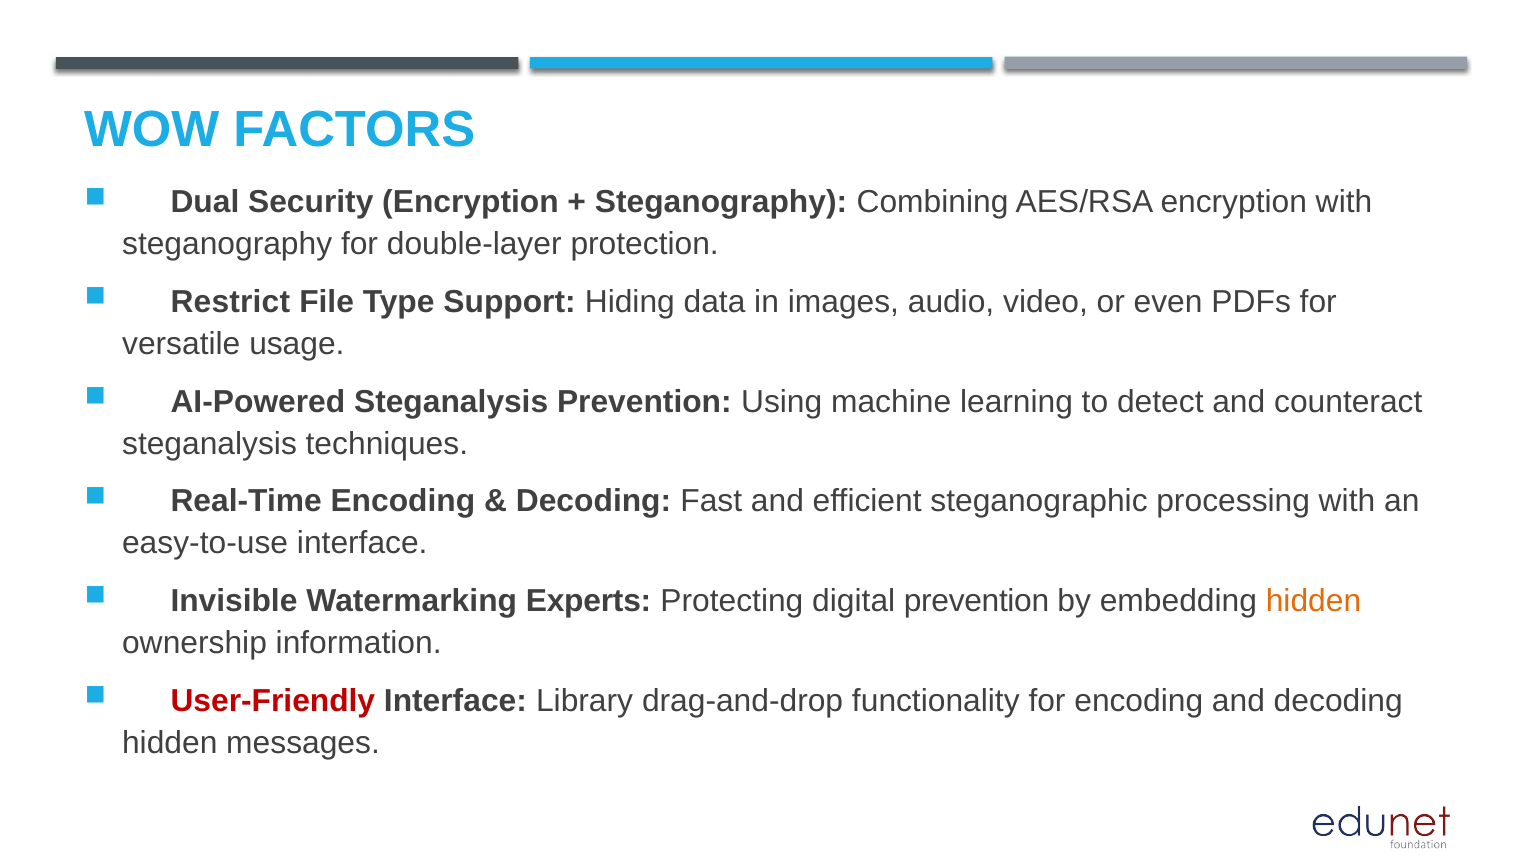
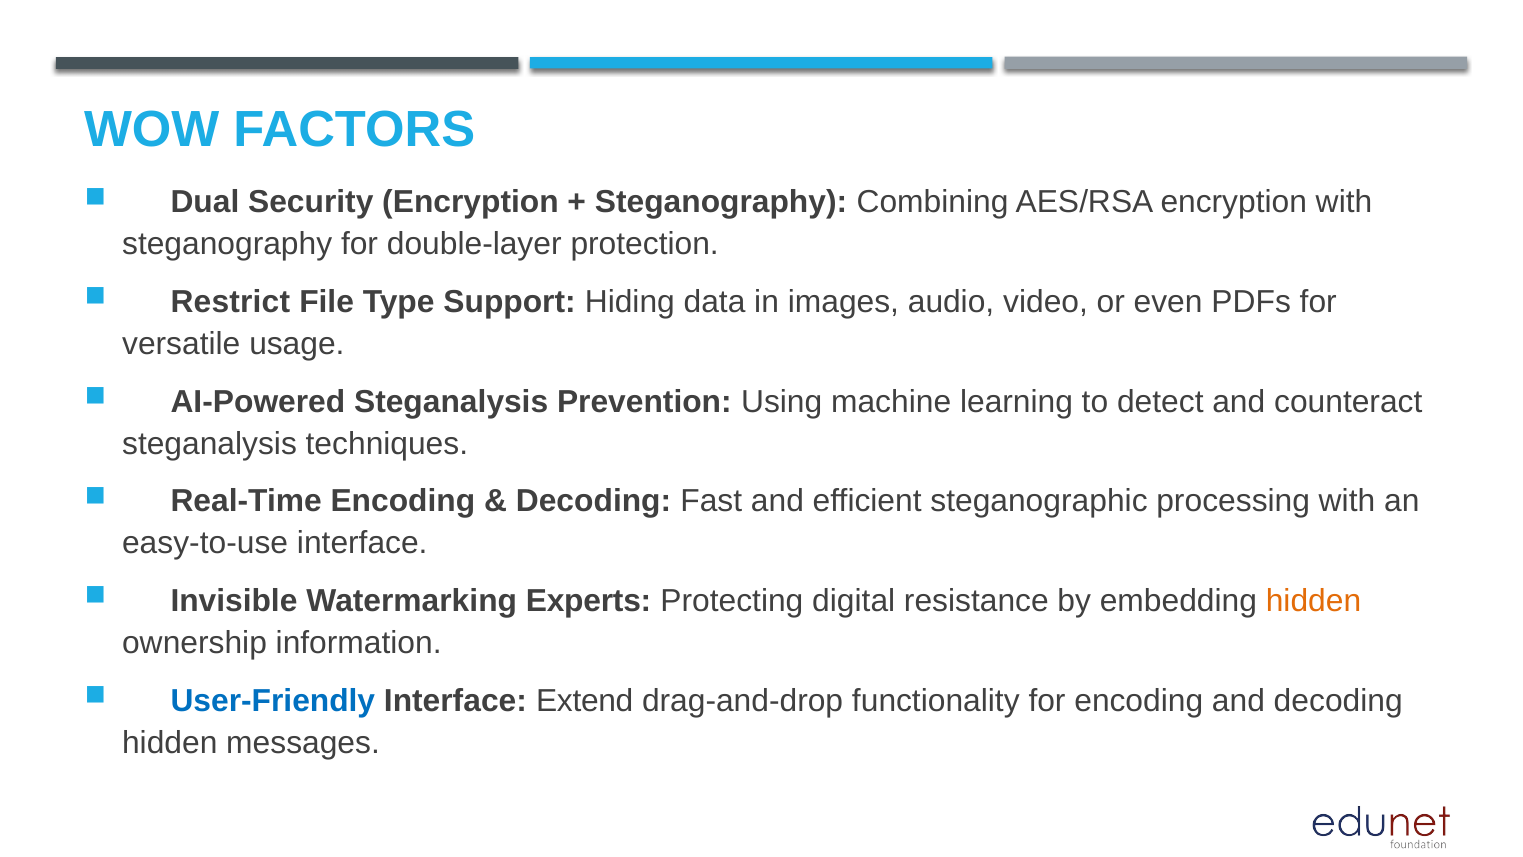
digital prevention: prevention -> resistance (976, 601)
User-Friendly colour: red -> blue (273, 701)
Library: Library -> Extend (585, 701)
